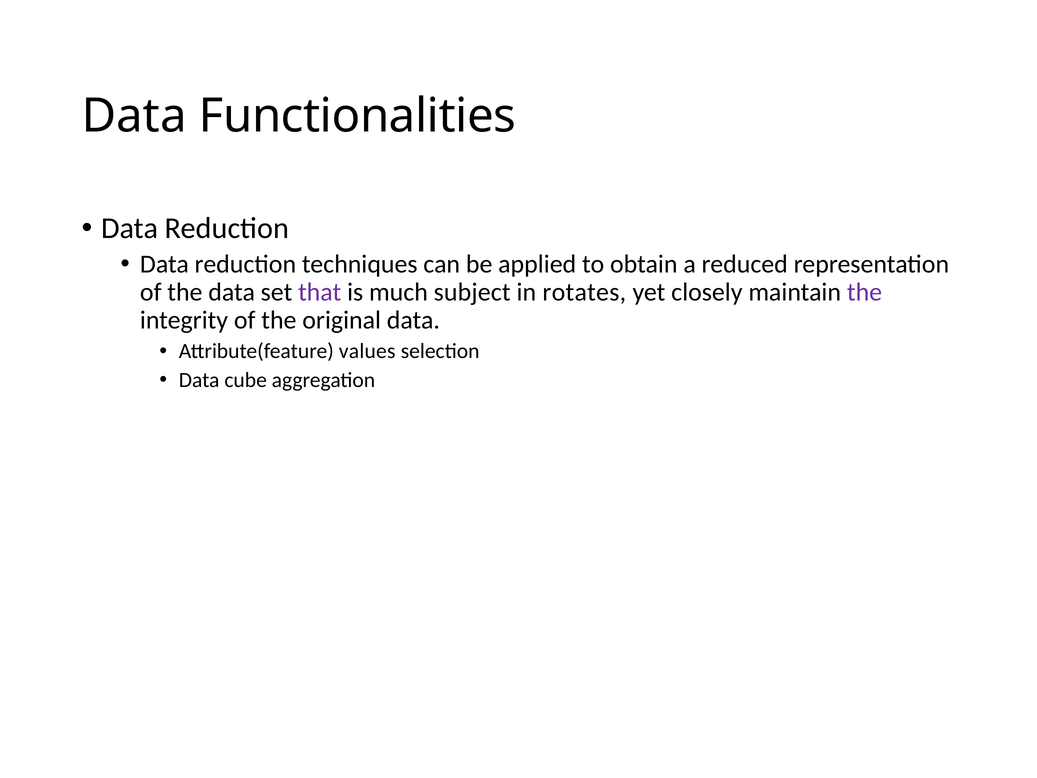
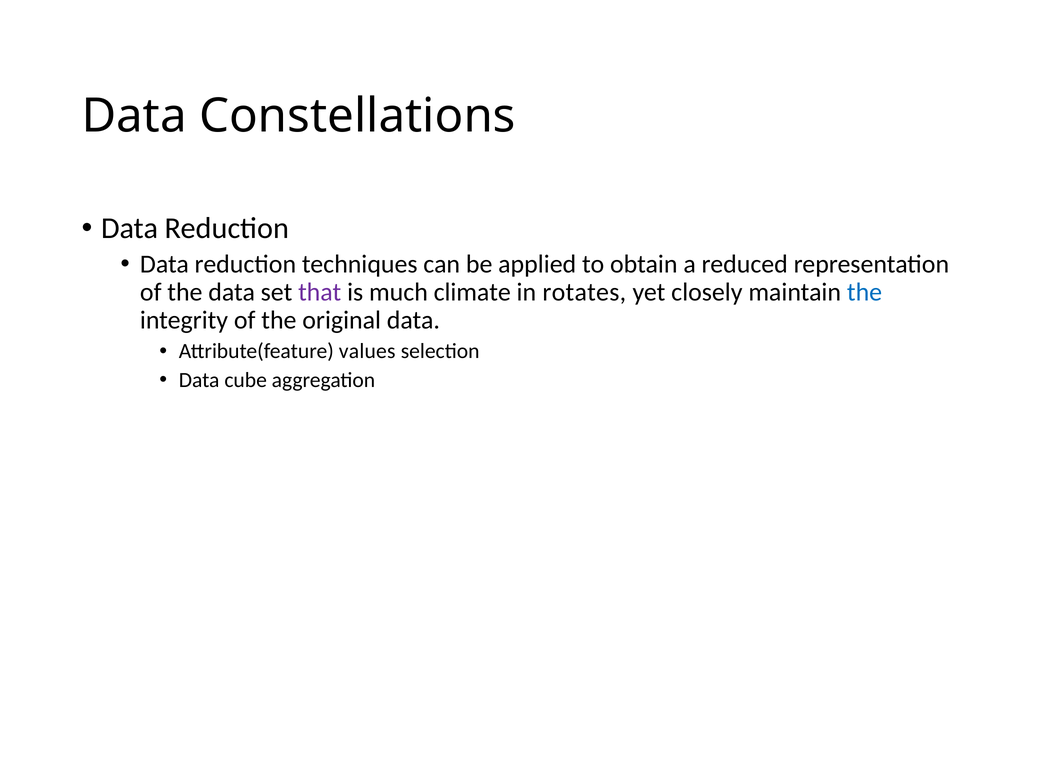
Functionalities: Functionalities -> Constellations (357, 116)
subject: subject -> climate (472, 292)
the colour: purple -> blue (865, 292)
